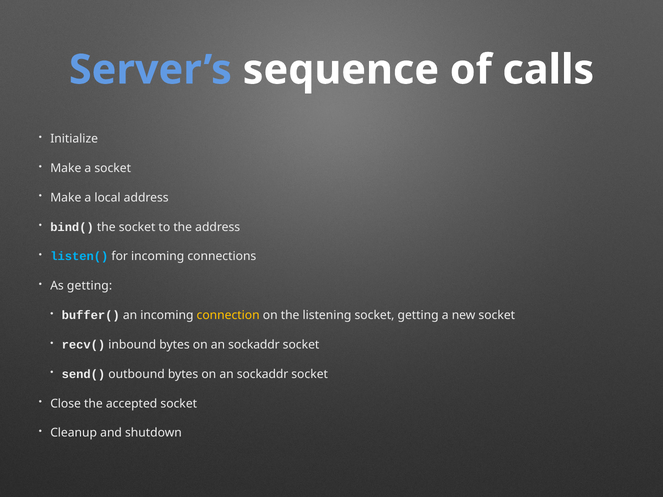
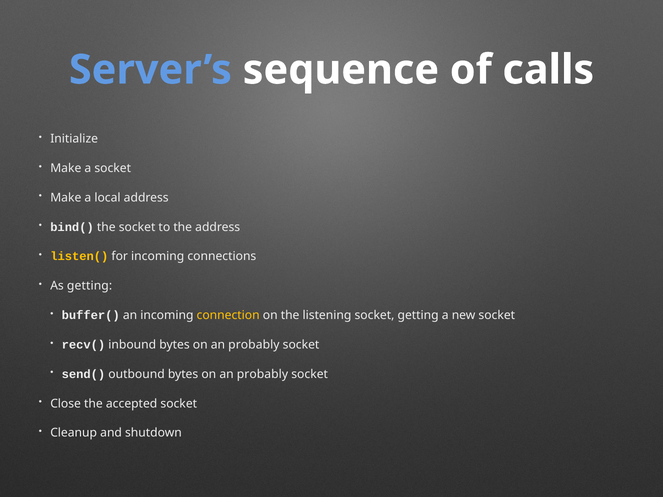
listen( colour: light blue -> yellow (79, 257)
sockaddr: sockaddr -> probably (254, 345)
sockaddr: sockaddr -> probably (262, 374)
